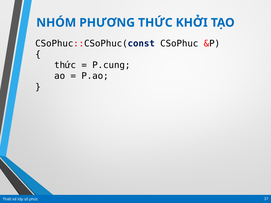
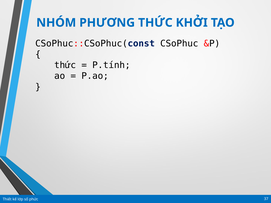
P.cung: P.cung -> P.tính (111, 65)
